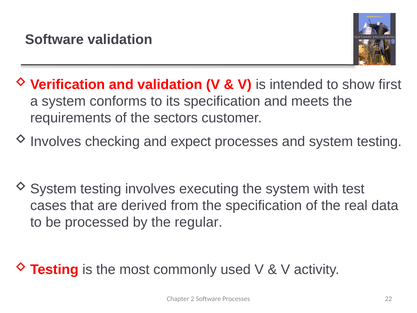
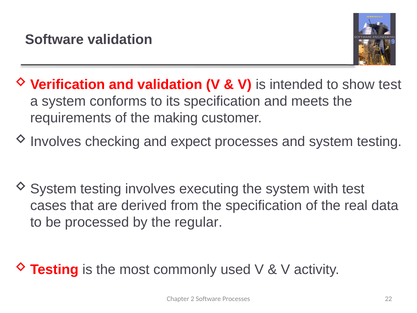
show first: first -> test (390, 84)
sectors: sectors -> making (176, 118)
